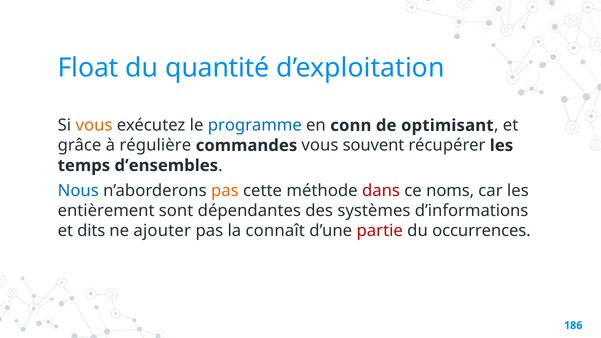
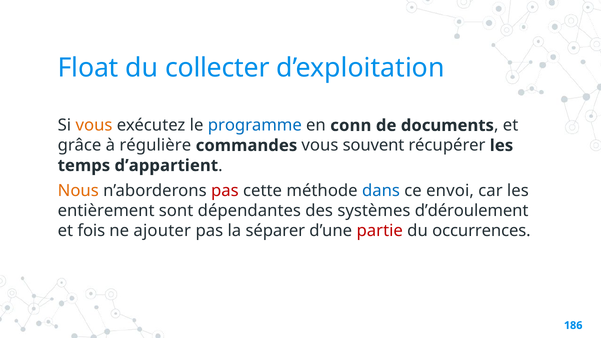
quantité: quantité -> collecter (217, 68)
optimisant: optimisant -> documents (447, 125)
d’ensembles: d’ensembles -> d’appartient (166, 166)
Nous colour: blue -> orange (78, 191)
pas colour: orange -> red (225, 191)
dans colour: red -> blue (381, 191)
noms: noms -> envoi (450, 191)
d’informations: d’informations -> d’déroulement (472, 211)
dits: dits -> fois (91, 231)
connaît: connaît -> séparer (275, 231)
